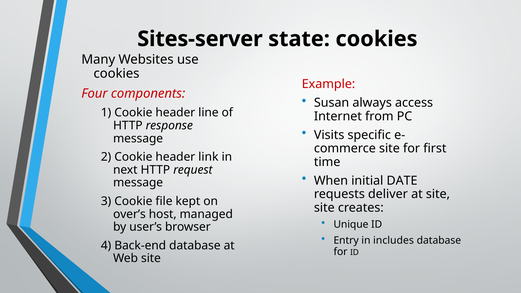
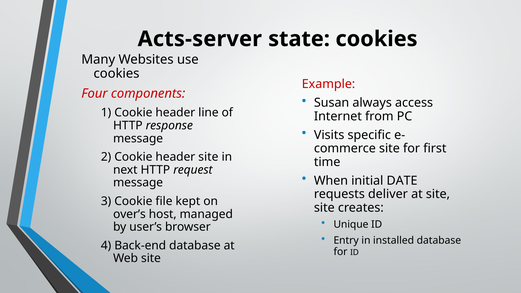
Sites-server: Sites-server -> Acts-server (200, 39)
header link: link -> site (208, 157)
includes: includes -> installed (394, 241)
